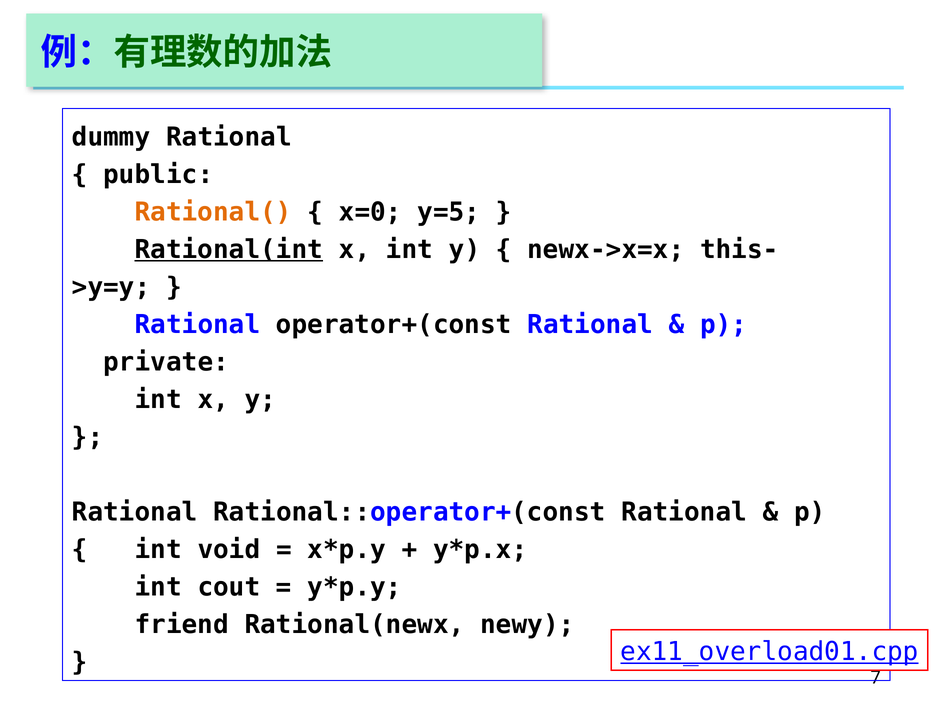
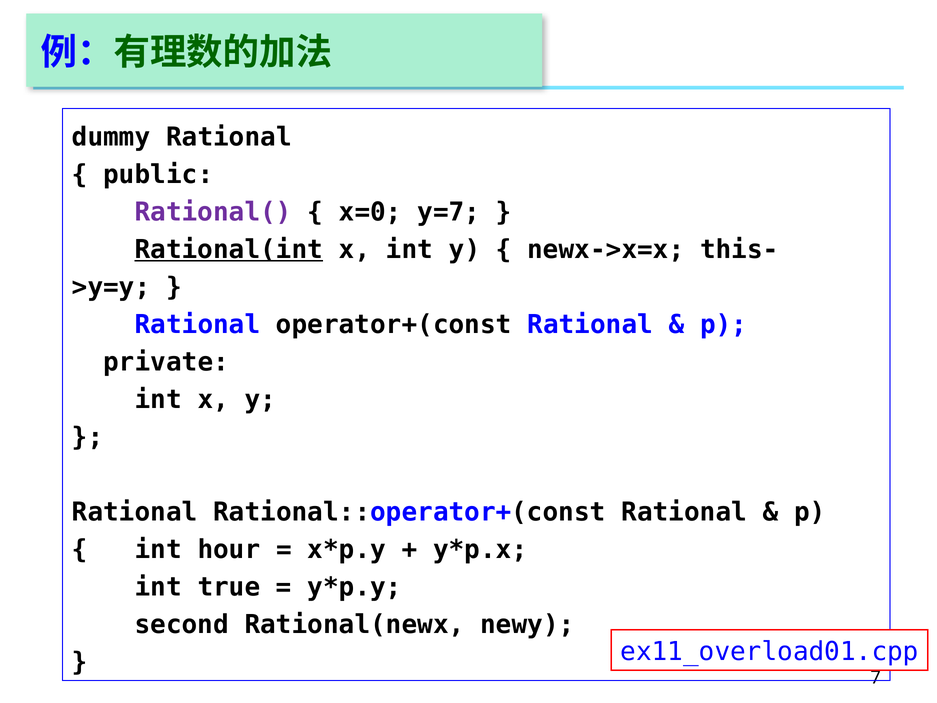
Rational( colour: orange -> purple (213, 212)
y=5: y=5 -> y=7 (449, 212)
void: void -> hour (229, 549)
cout: cout -> true (229, 587)
friend: friend -> second (182, 624)
ex11_overload01.cpp underline: present -> none (769, 652)
